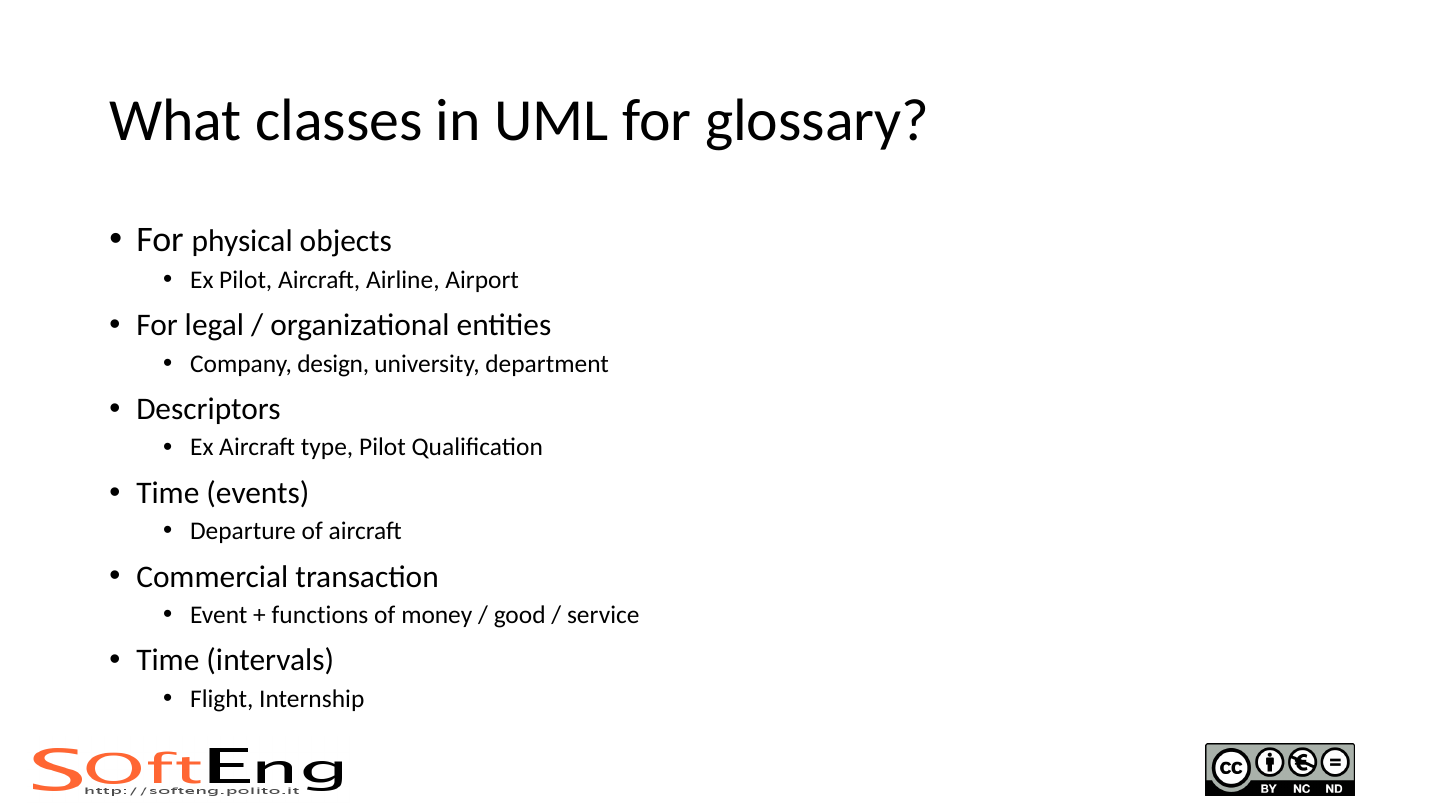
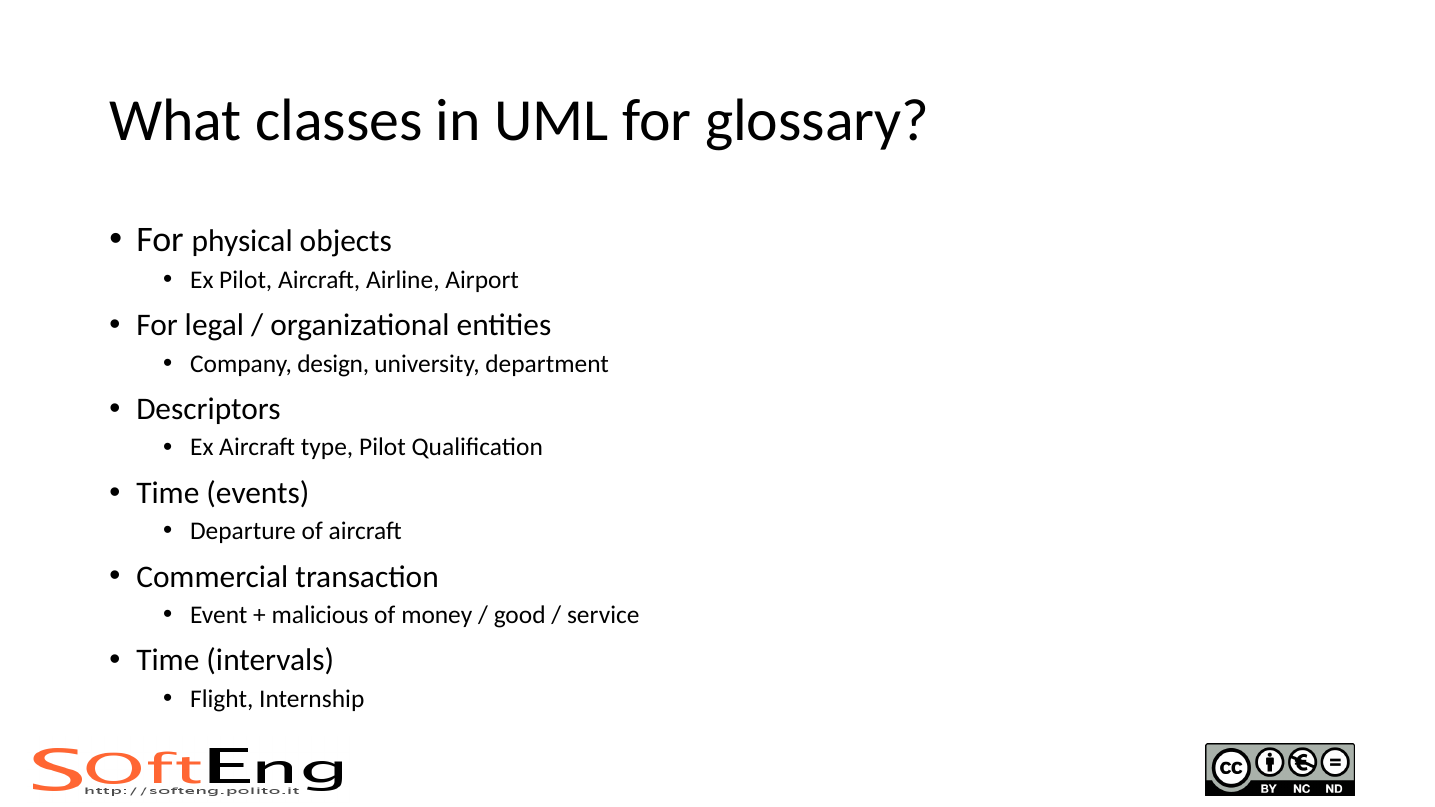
functions: functions -> malicious (320, 615)
